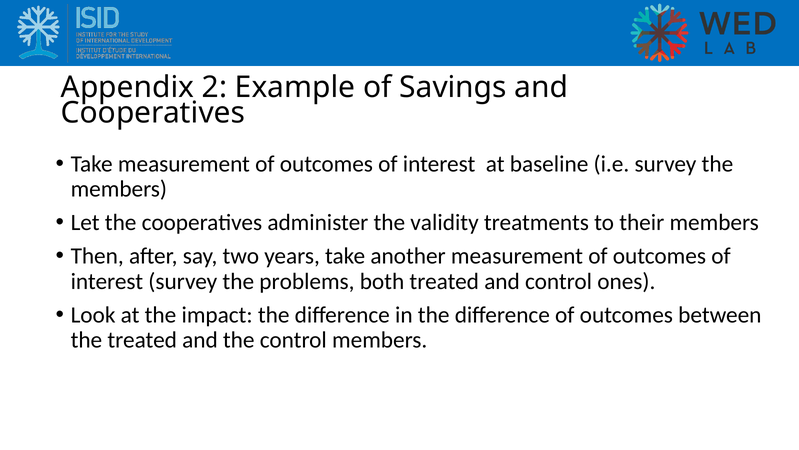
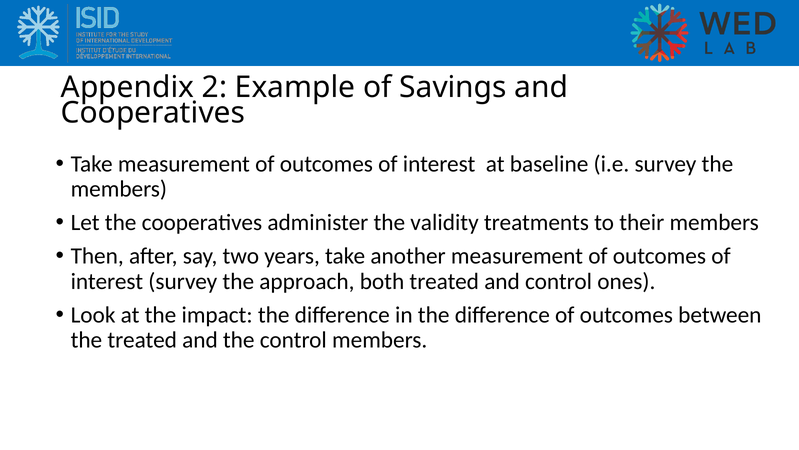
problems: problems -> approach (307, 281)
